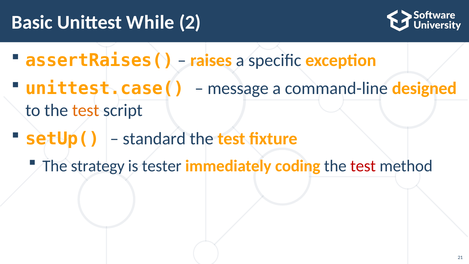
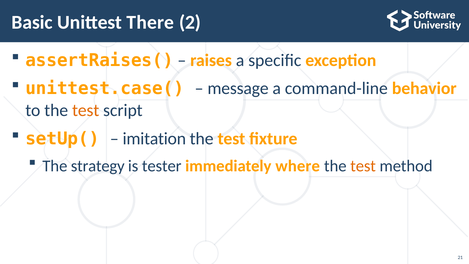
While: While -> There (150, 22)
designed: designed -> behavior (424, 88)
standard: standard -> imitation (154, 138)
coding: coding -> where (298, 166)
test colour: red -> orange (363, 166)
